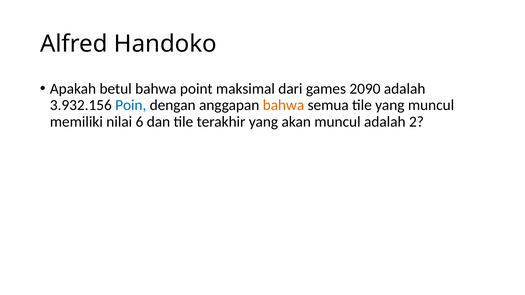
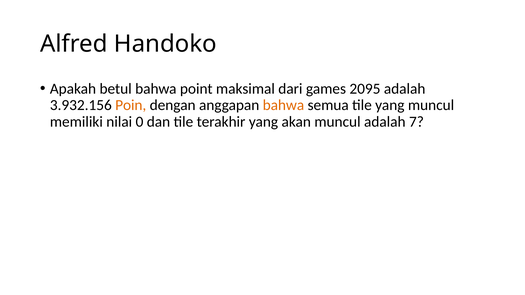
2090: 2090 -> 2095 (365, 89)
Poin colour: blue -> orange (131, 105)
6: 6 -> 0 (139, 122)
2: 2 -> 7 (416, 122)
